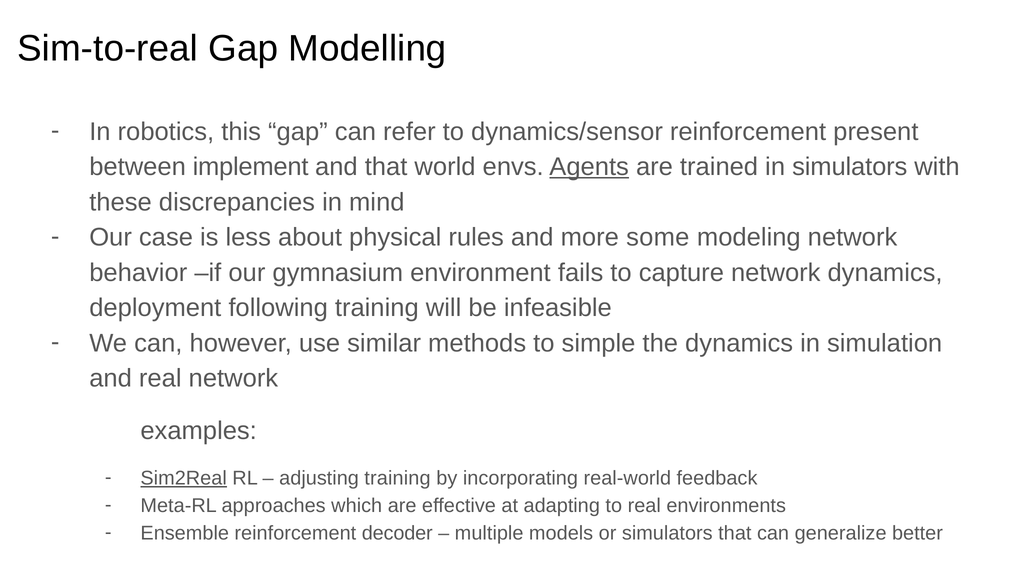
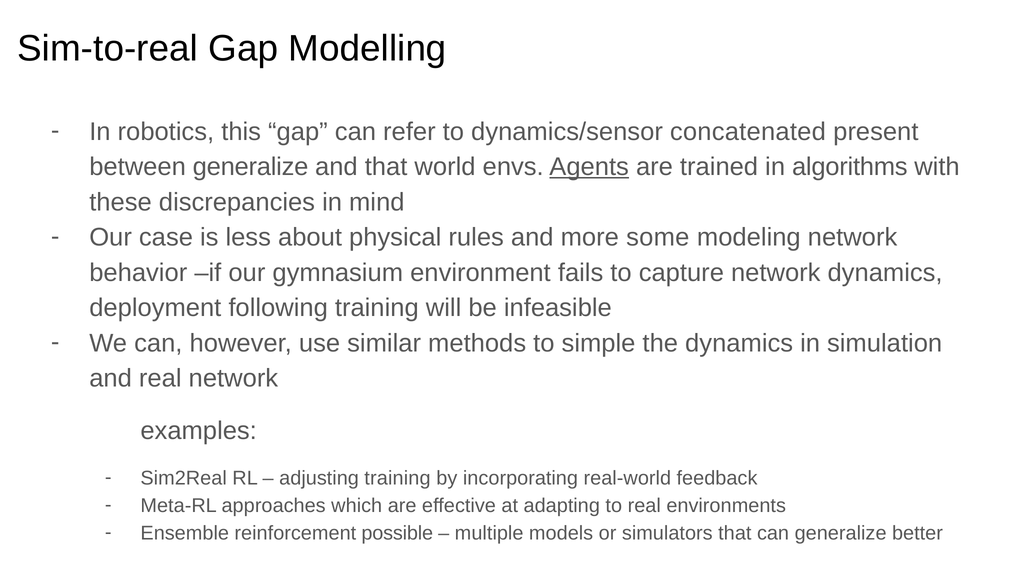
dynamics/sensor reinforcement: reinforcement -> concatenated (748, 132)
between implement: implement -> generalize (251, 167)
in simulators: simulators -> algorithms (850, 167)
Sim2Real underline: present -> none (184, 479)
decoder: decoder -> possible (397, 534)
